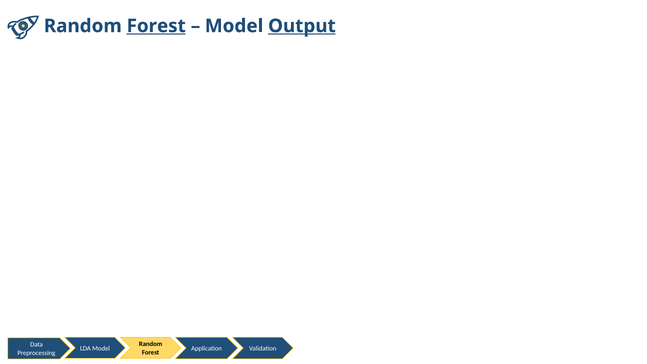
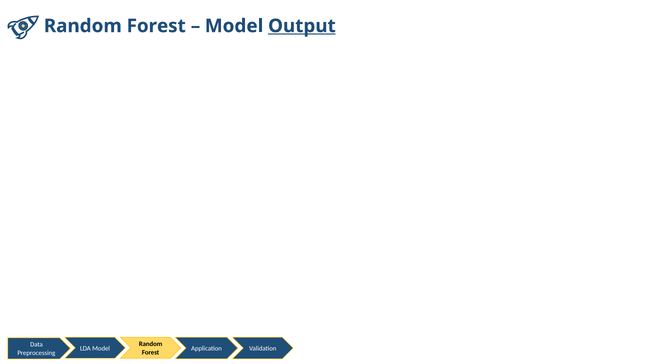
Forest underline: present -> none (156, 26)
